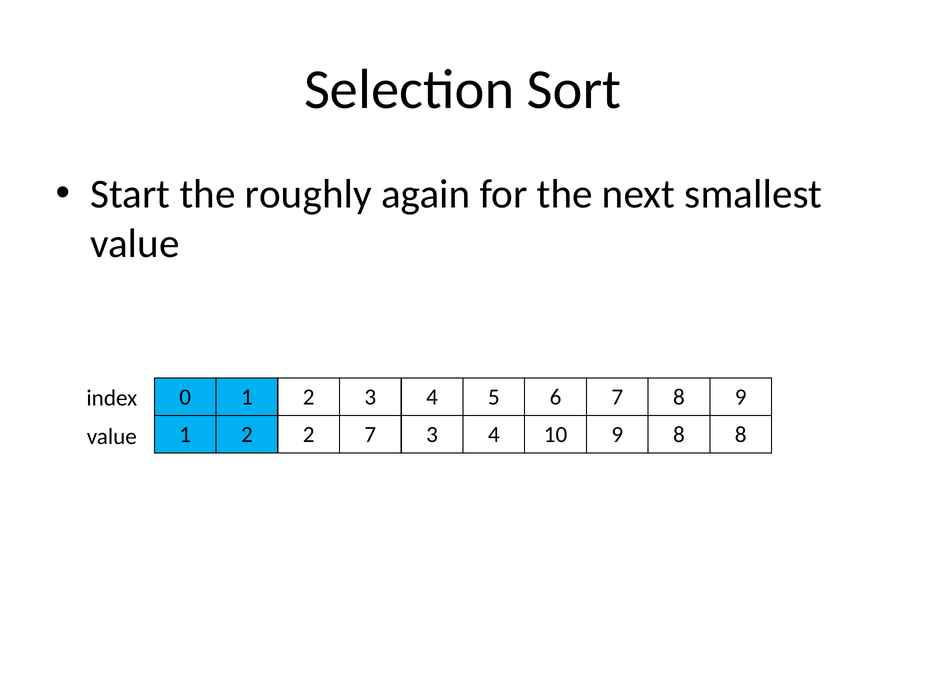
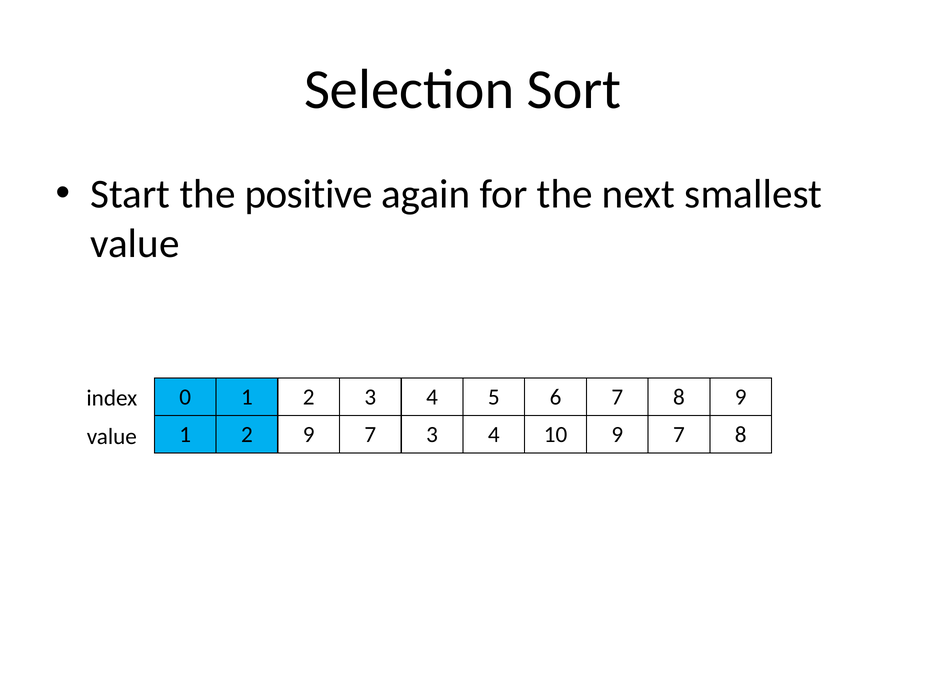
roughly: roughly -> positive (309, 194)
2 2: 2 -> 9 (309, 435)
10 9 8: 8 -> 7 (679, 435)
